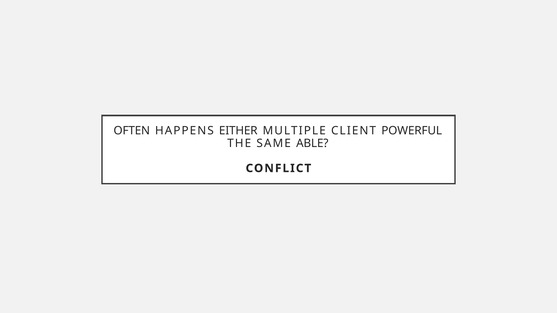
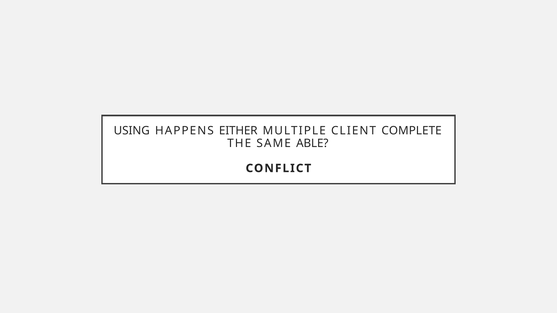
OFTEN: OFTEN -> USING (132, 131)
POWERFUL: POWERFUL -> COMPLETE (412, 131)
